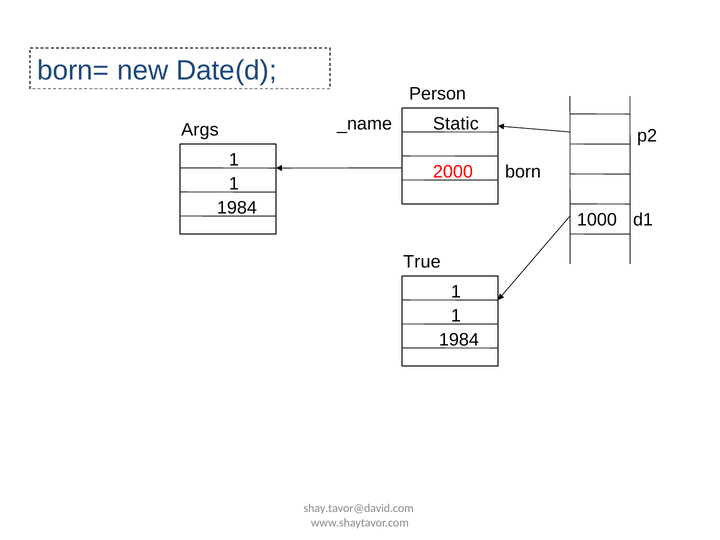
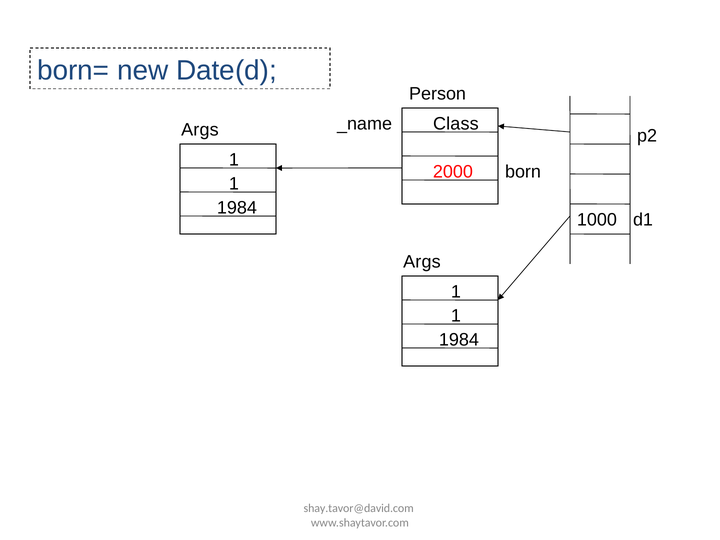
Static: Static -> Class (456, 124)
True: True -> Args (422, 262)
